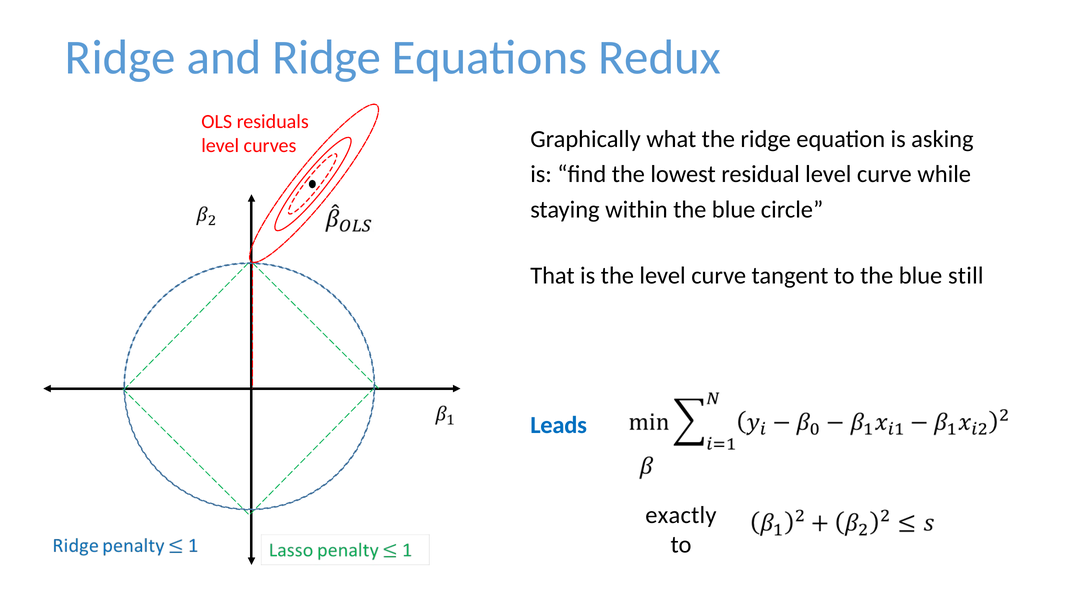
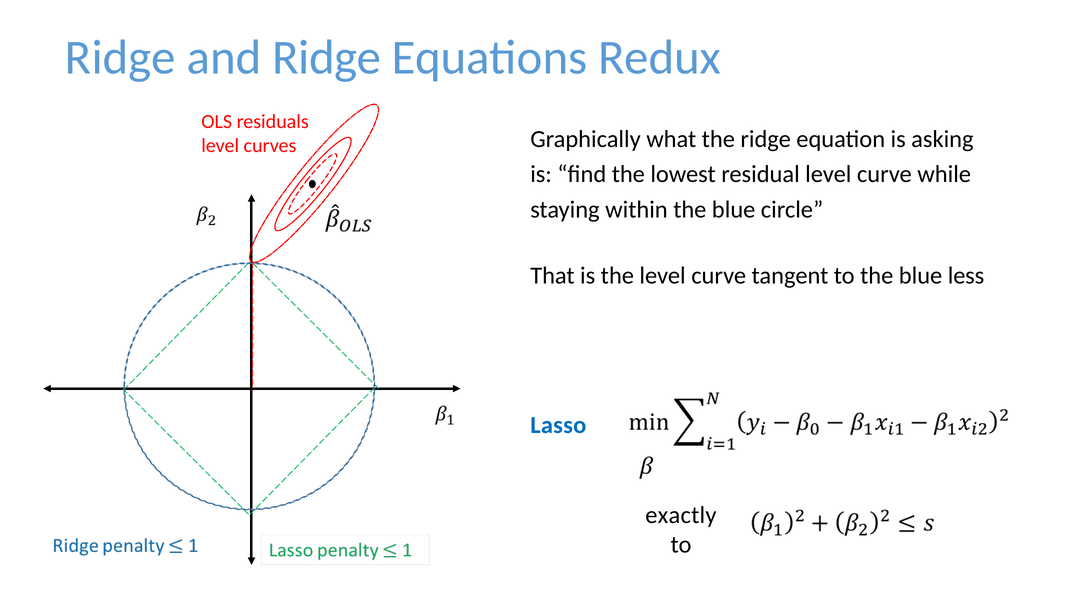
still: still -> less (966, 276)
Leads: Leads -> Lasso (558, 425)
